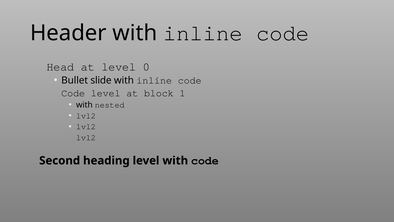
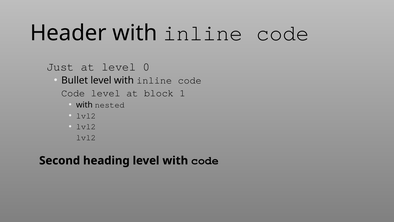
Head: Head -> Just (60, 67)
Bullet slide: slide -> level (101, 80)
